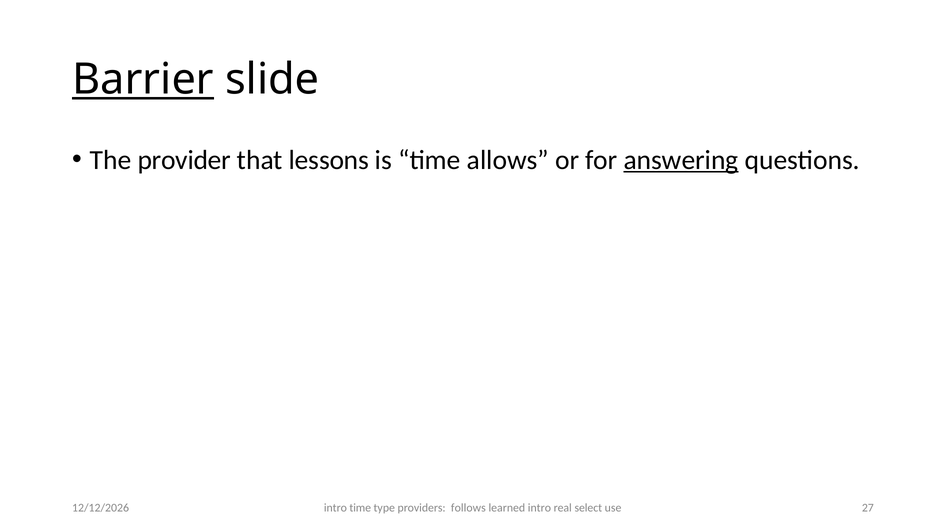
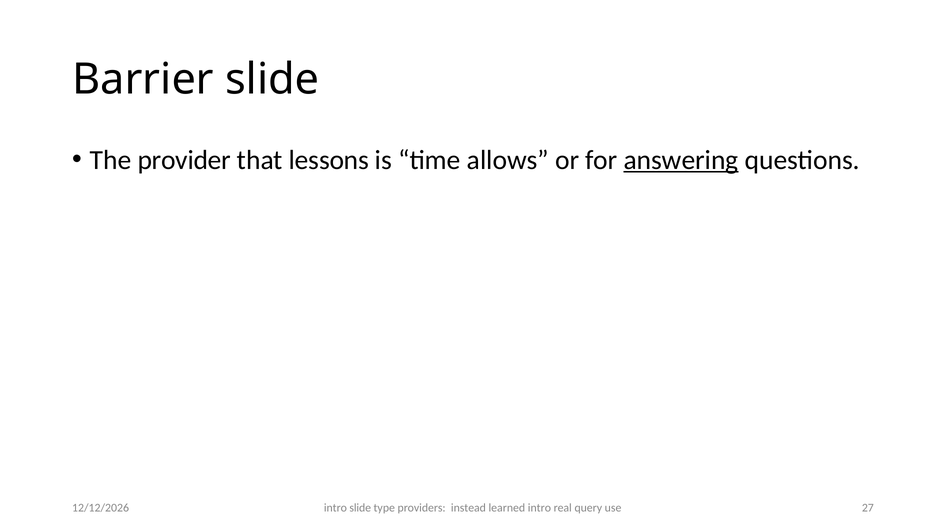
Barrier underline: present -> none (143, 79)
intro time: time -> slide (360, 508)
follows: follows -> instead (468, 508)
select: select -> query (588, 508)
